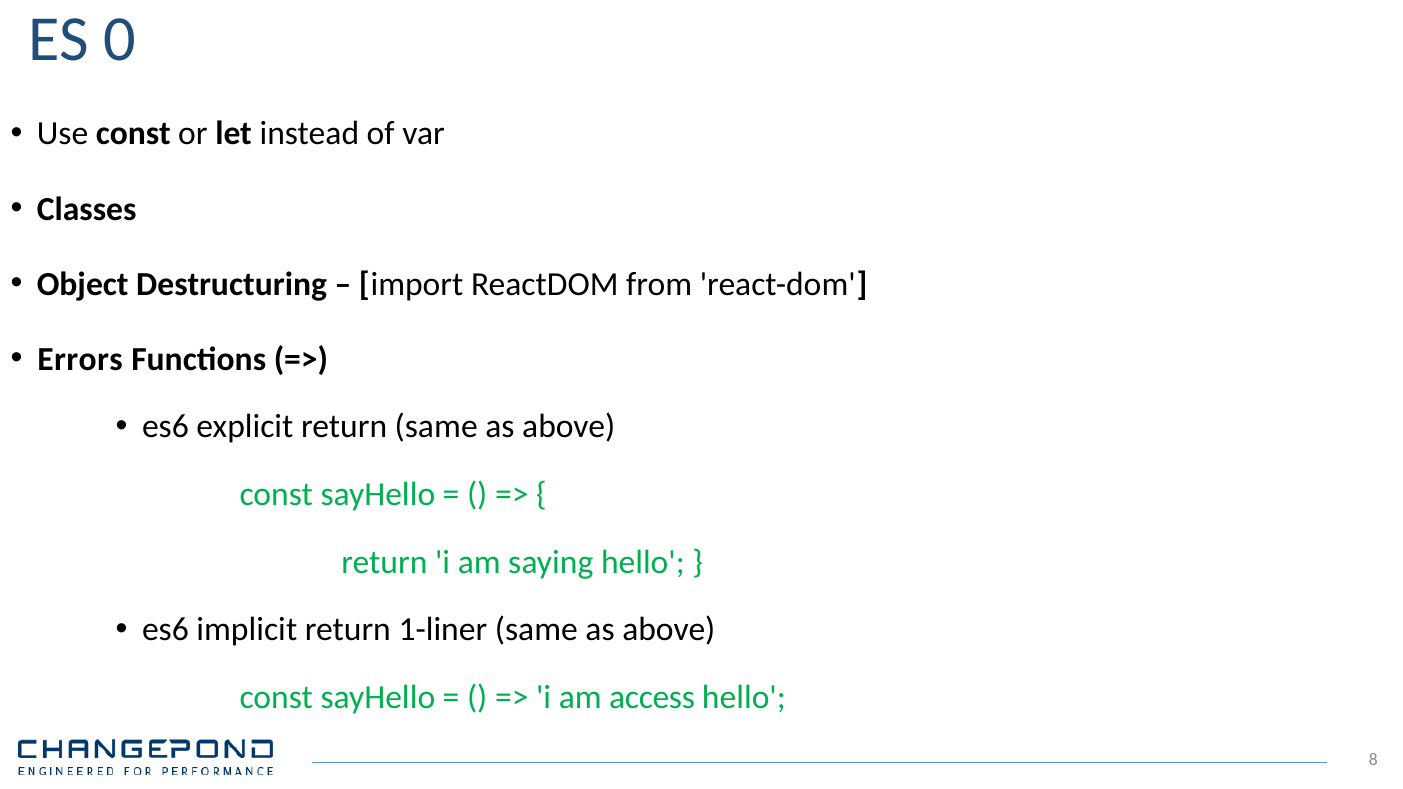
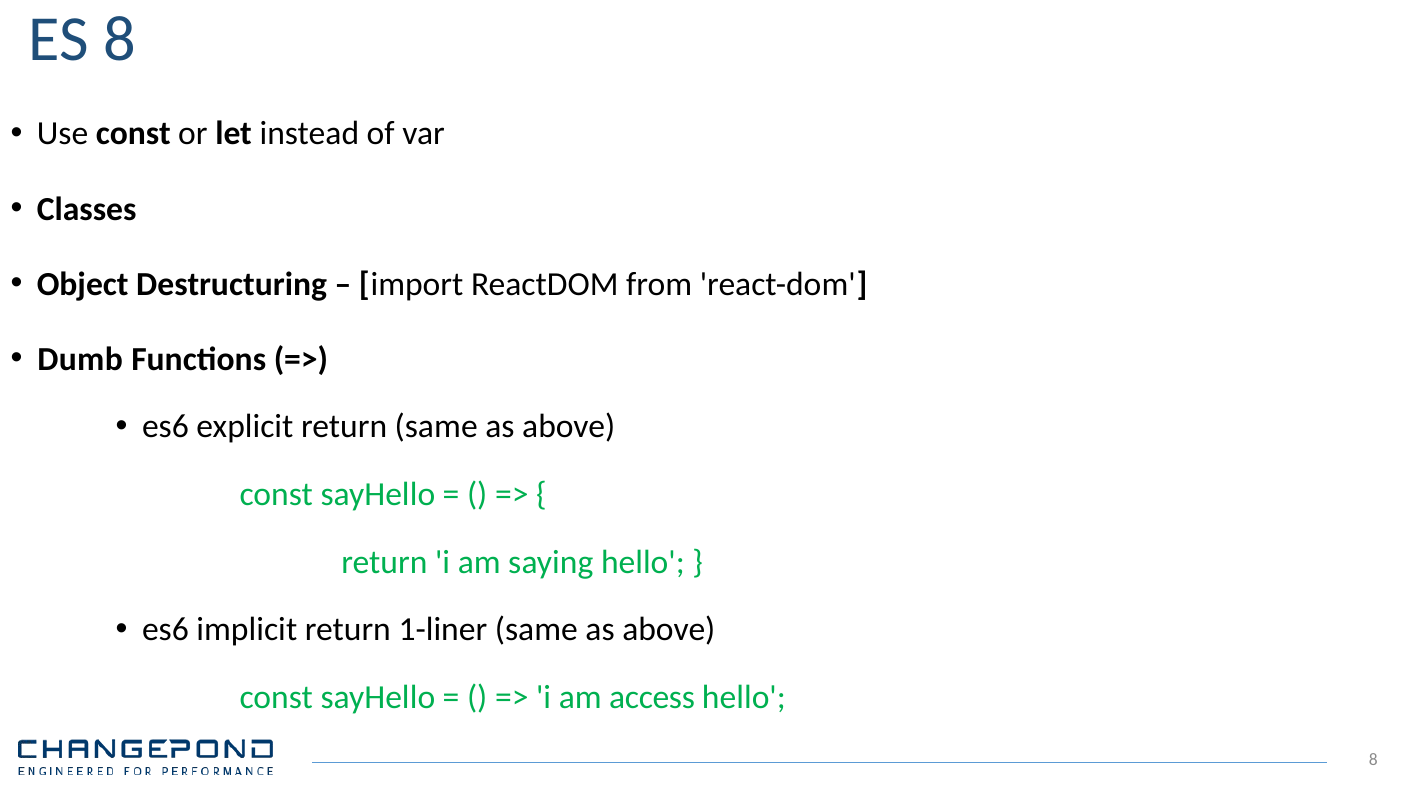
ES 0: 0 -> 8 (120, 40)
Errors: Errors -> Dumb (80, 359)
